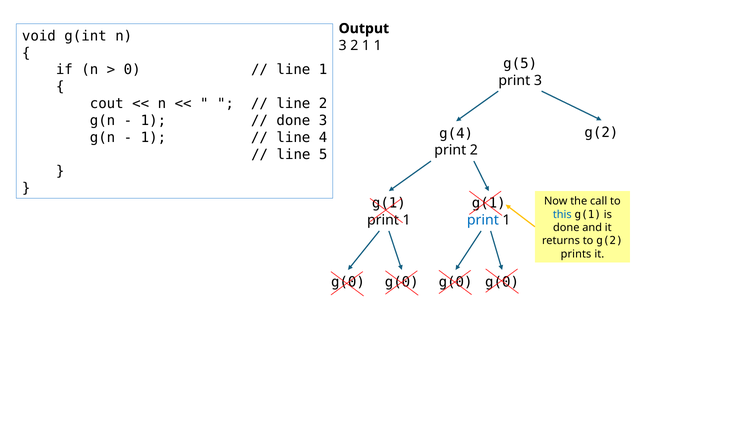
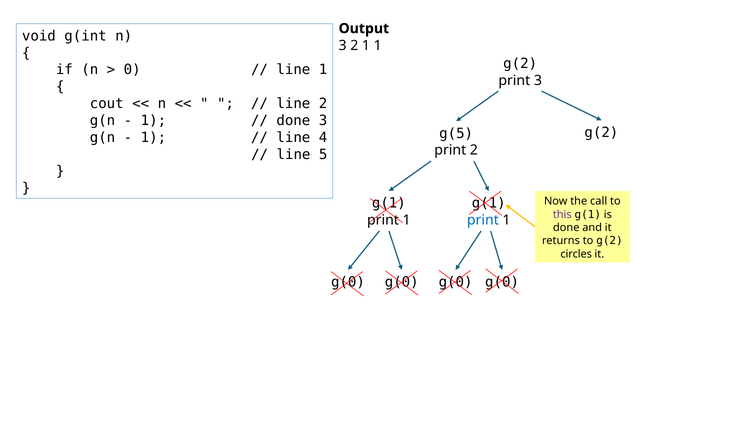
g(5: g(5 -> g(2 (520, 63)
g(4: g(4 -> g(5 (456, 133)
this colour: blue -> purple (562, 214)
prints: prints -> circles (576, 254)
